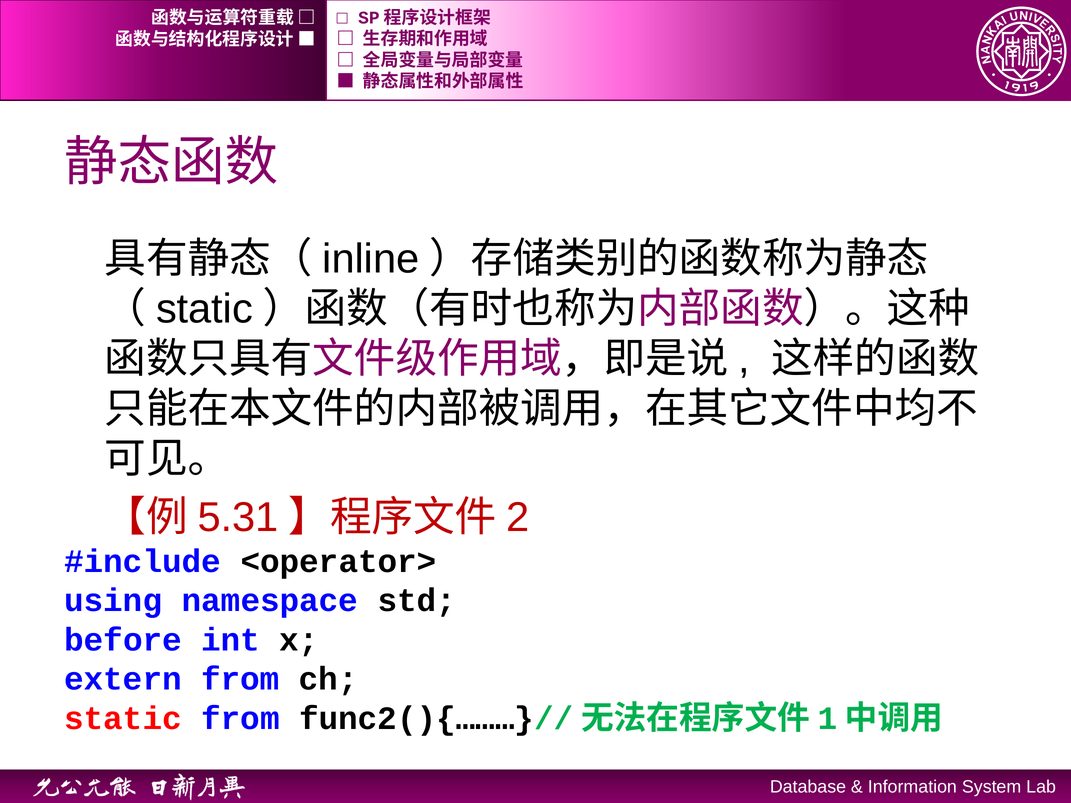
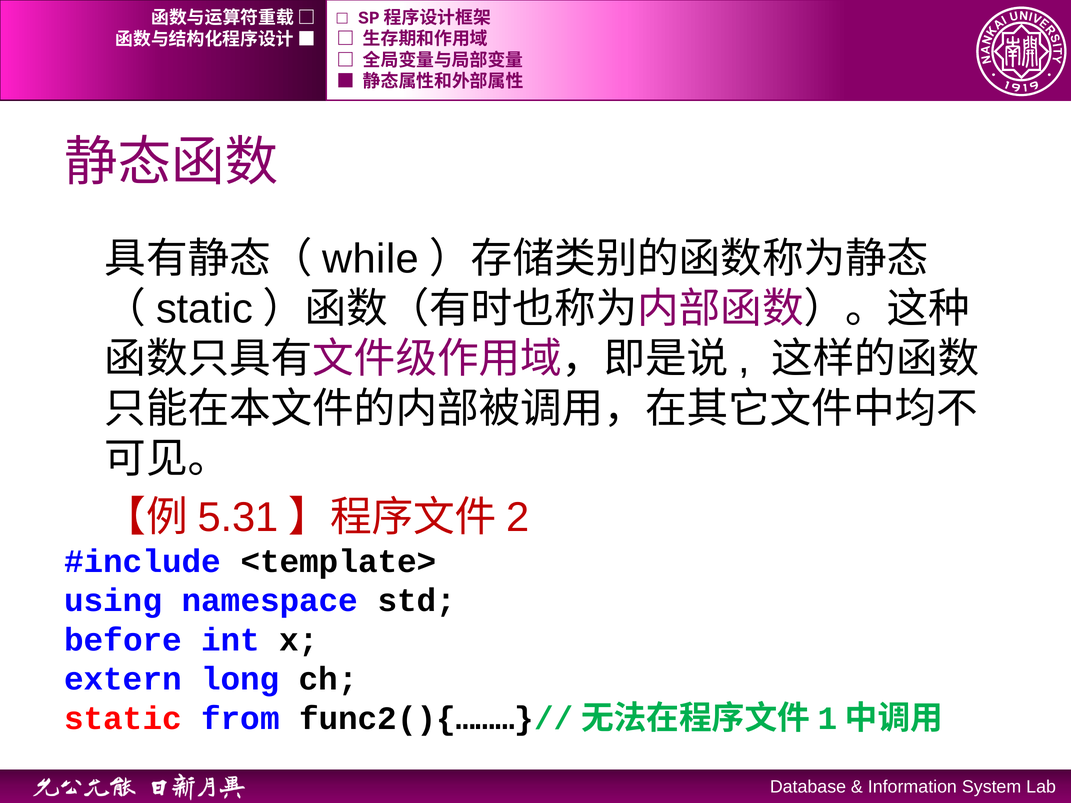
inline: inline -> while (371, 259)
<operator>: <operator> -> <template> (339, 562)
extern from: from -> long (240, 679)
